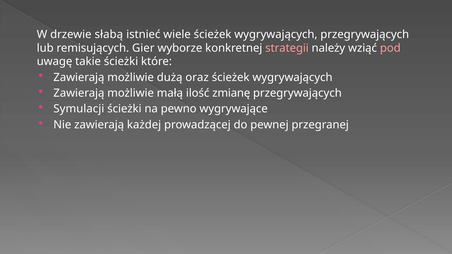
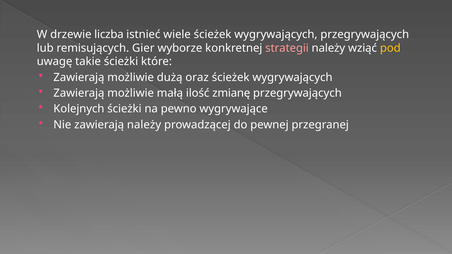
słabą: słabą -> liczba (109, 34)
pod colour: pink -> yellow (390, 48)
Symulacji: Symulacji -> Kolejnych (79, 109)
zawierają każdej: każdej -> należy (144, 125)
